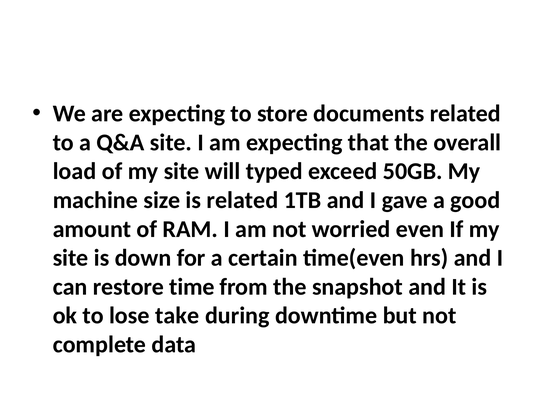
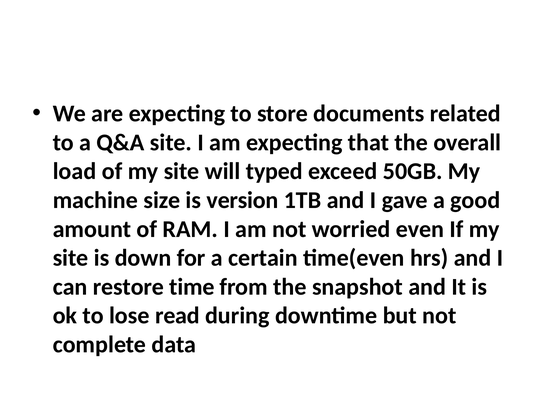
is related: related -> version (243, 200)
take: take -> read (177, 316)
